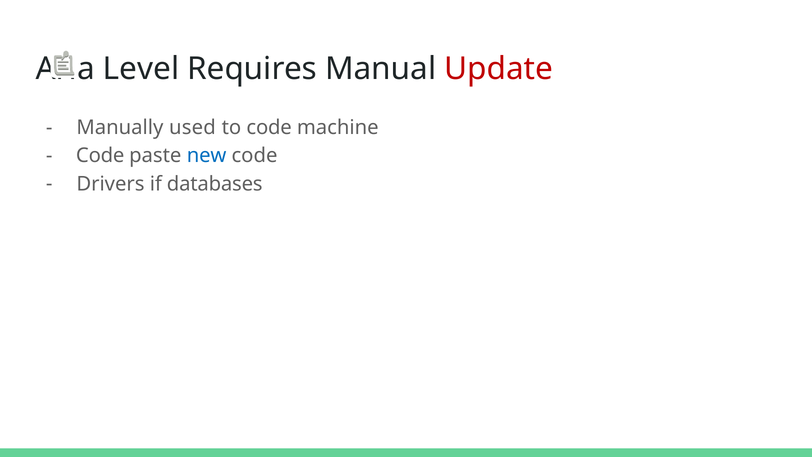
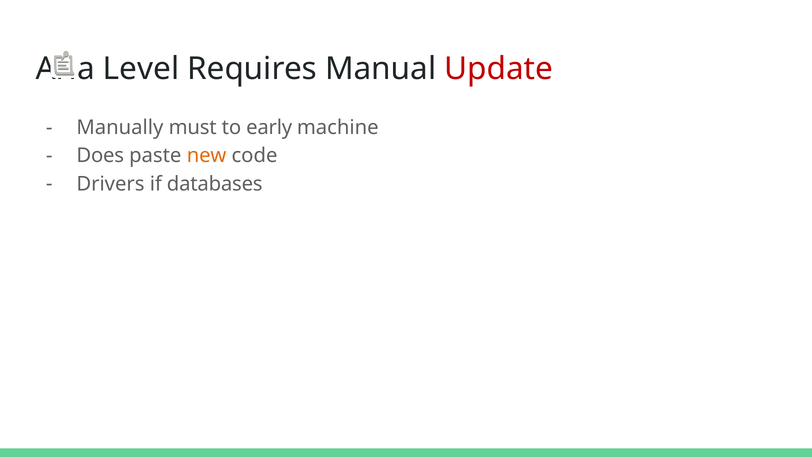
used: used -> must (193, 128)
to code: code -> early (269, 128)
Code: Code -> Does (100, 156)
new colour: blue -> orange (207, 156)
